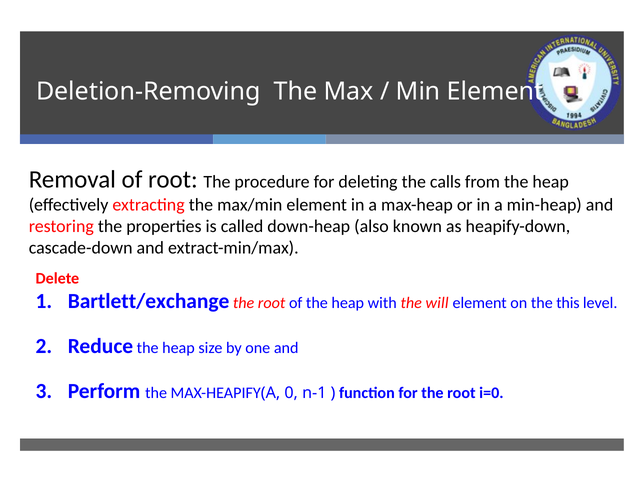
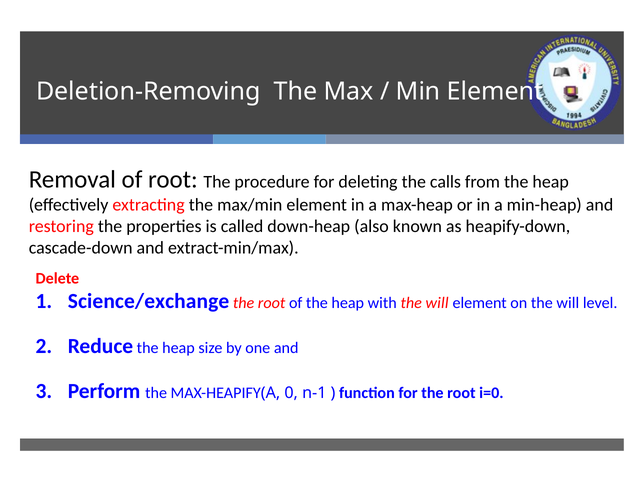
Bartlett/exchange: Bartlett/exchange -> Science/exchange (149, 301)
on the this: this -> will (568, 303)
